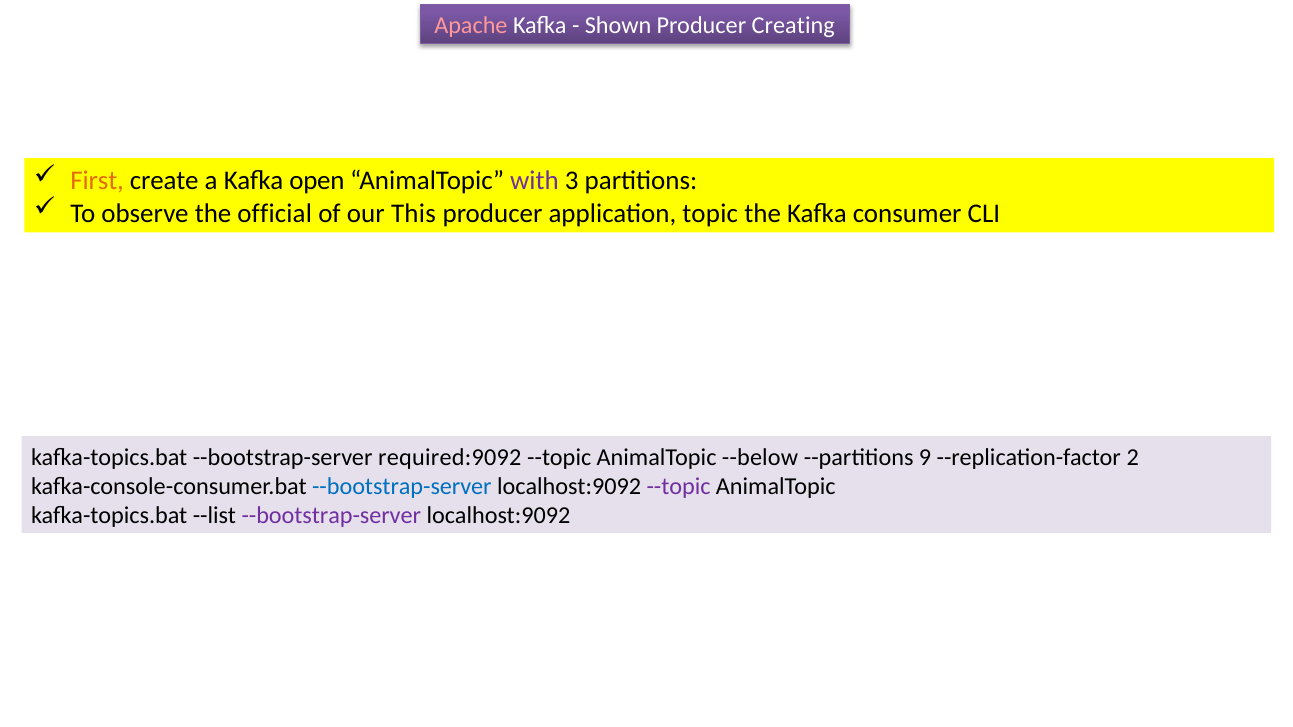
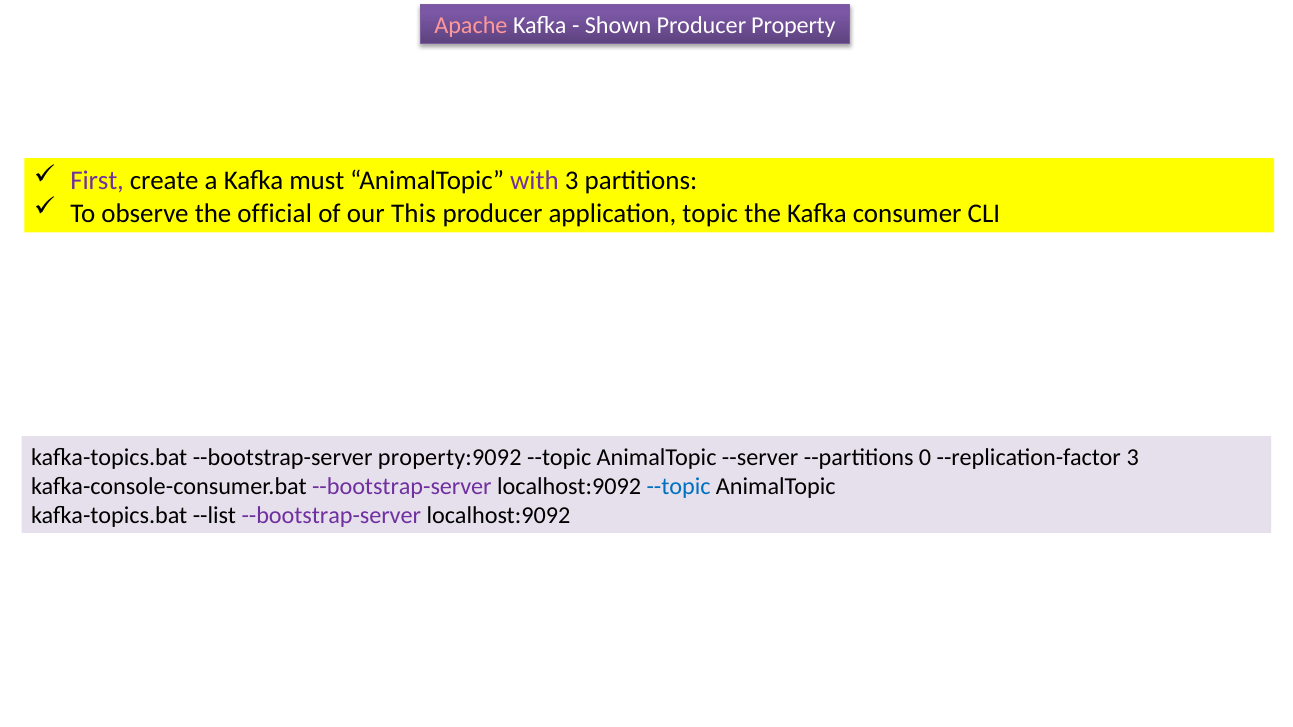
Creating: Creating -> Property (793, 26)
First colour: orange -> purple (97, 181)
open: open -> must (317, 181)
required:9092: required:9092 -> property:9092 (450, 457)
--below: --below -> --server (760, 457)
9: 9 -> 0 (925, 457)
--replication-factor 2: 2 -> 3 (1133, 457)
--bootstrap-server colour: blue -> purple (402, 486)
--topic colour: purple -> blue (679, 486)
